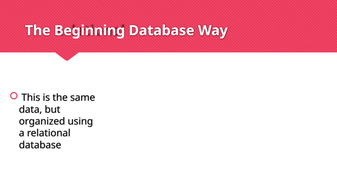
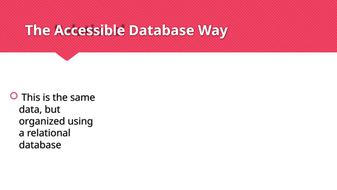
Beginning: Beginning -> Accessible (90, 30)
